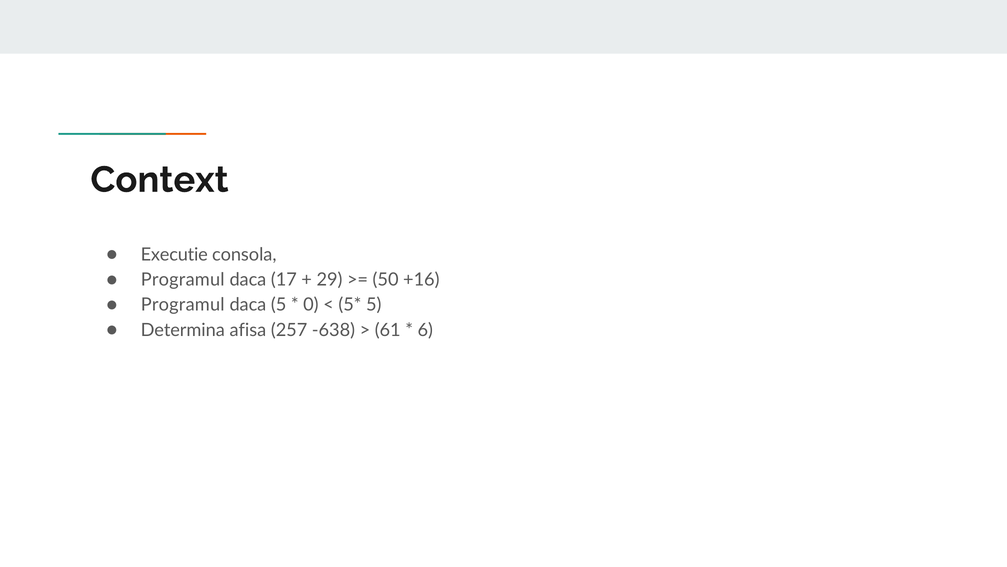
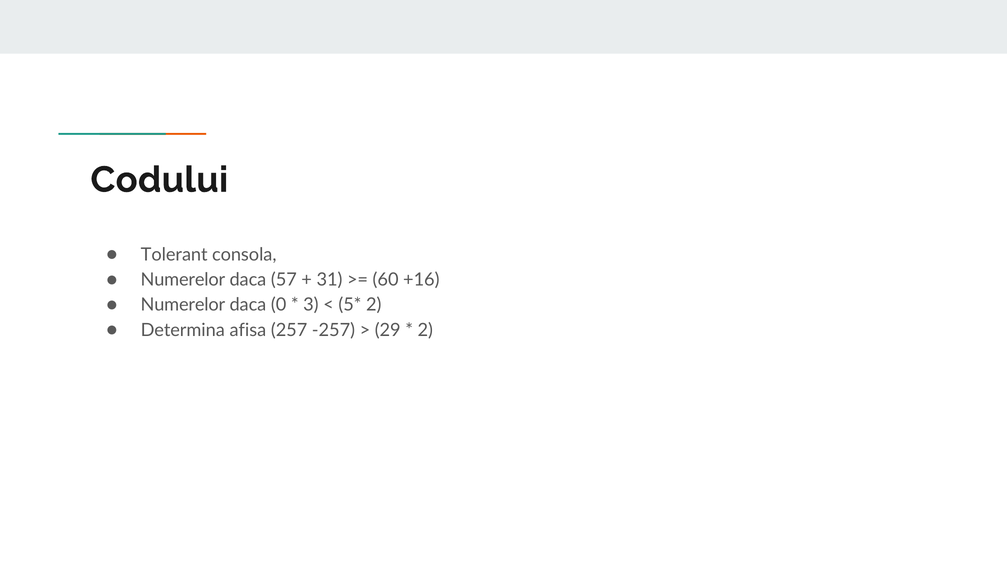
Context: Context -> Codului (159, 180)
Executie: Executie -> Tolerant (174, 254)
Programul: Programul -> Numerelor (183, 280)
17: 17 -> 57 (284, 280)
29: 29 -> 31 (330, 280)
50: 50 -> 60 (386, 280)
Programul: Programul -> Numerelor (183, 305)
daca 5: 5 -> 0 (279, 305)
0: 0 -> 3 (311, 305)
5: 5 -> 2 (374, 305)
-638: -638 -> -257 (333, 330)
61: 61 -> 29 (388, 330)
6: 6 -> 2 (425, 330)
